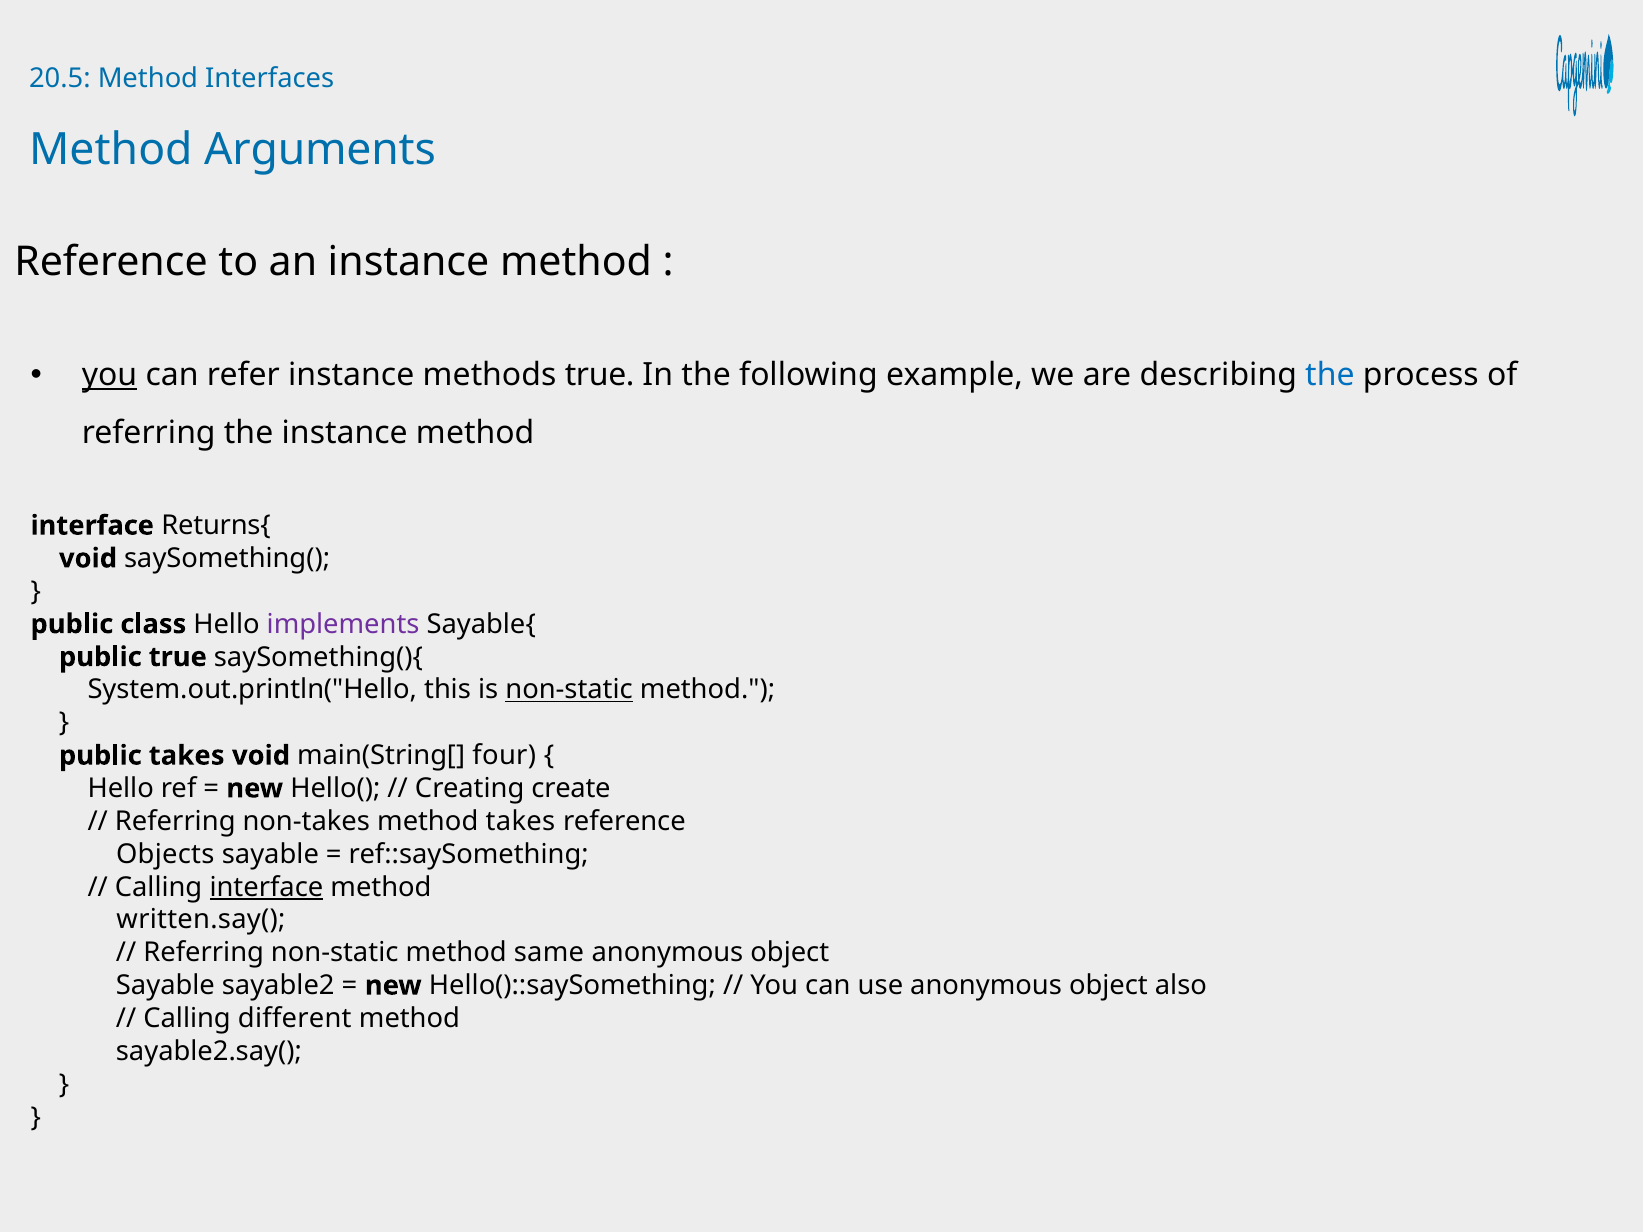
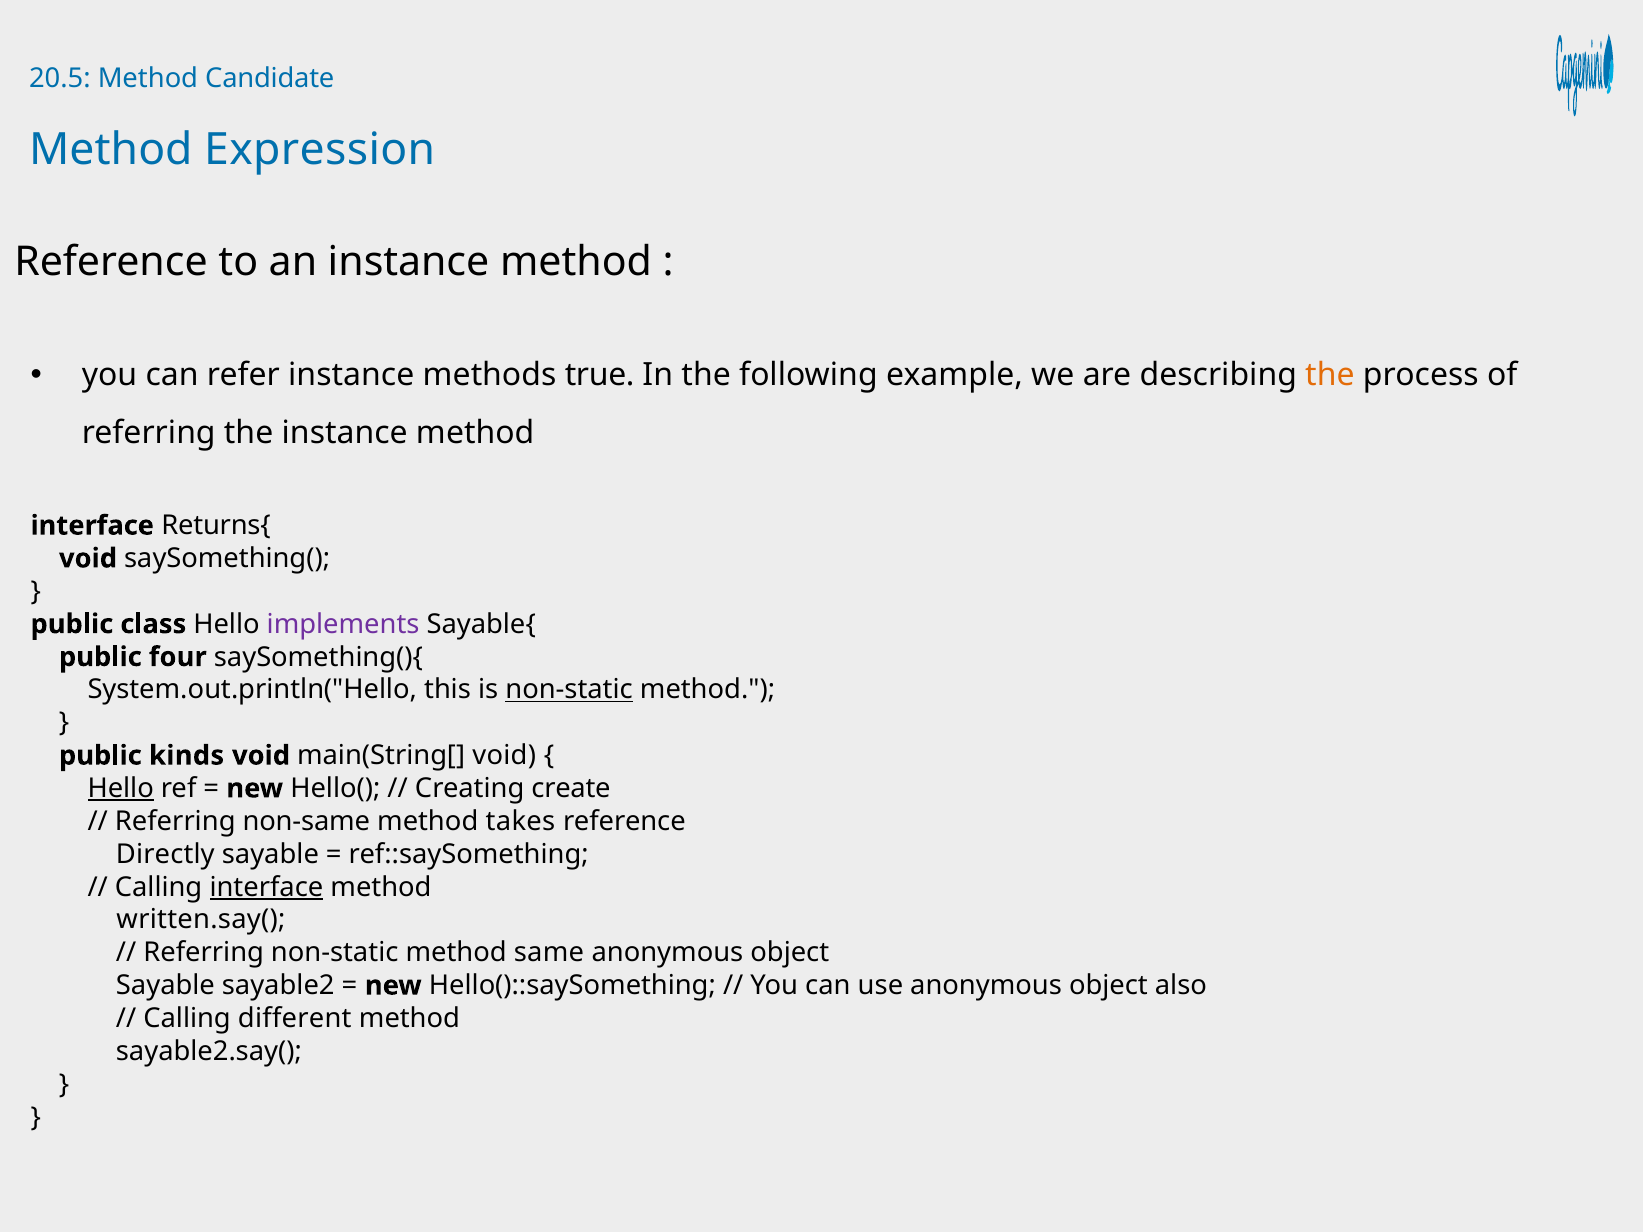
Interfaces: Interfaces -> Candidate (270, 78)
Arguments: Arguments -> Expression (320, 149)
you underline: present -> none (110, 375)
the colour: blue -> orange (1330, 375)
public true: true -> four (178, 657)
public takes: takes -> kinds (187, 756)
main(String[ four: four -> void (504, 756)
Hello underline: none -> present (121, 789)
non-takes: non-takes -> non-same (306, 821)
Objects: Objects -> Directly (165, 854)
